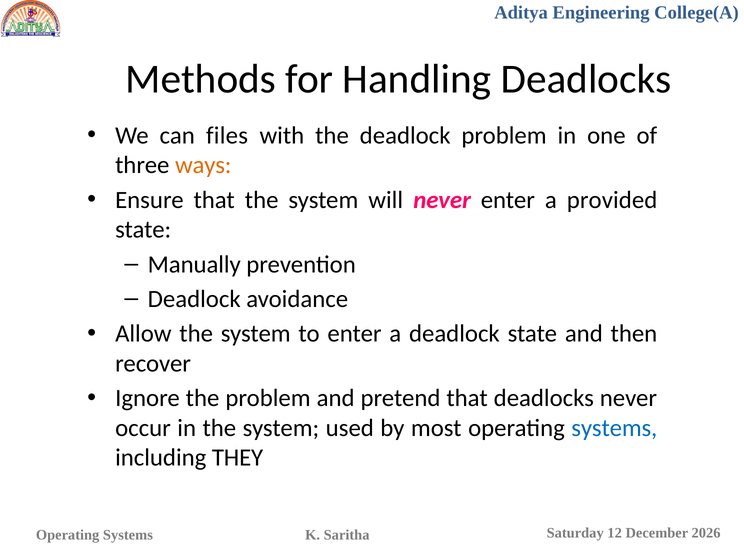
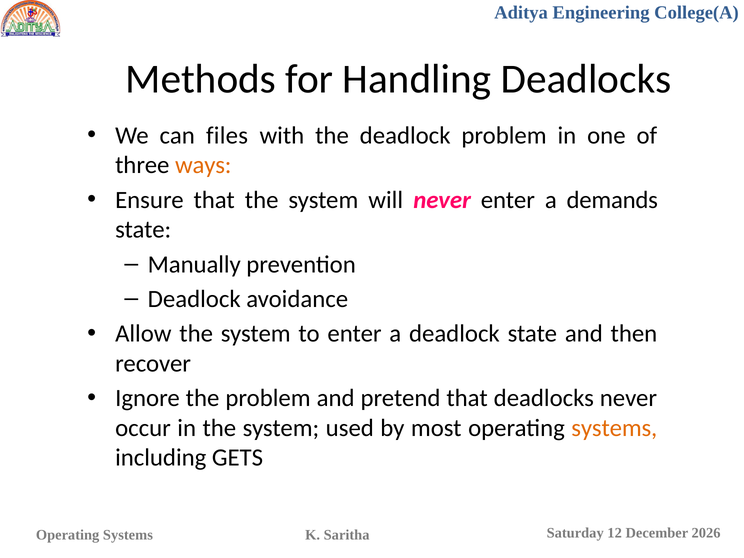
provided: provided -> demands (612, 200)
systems colour: blue -> orange (614, 428)
THEY: THEY -> GETS (237, 458)
